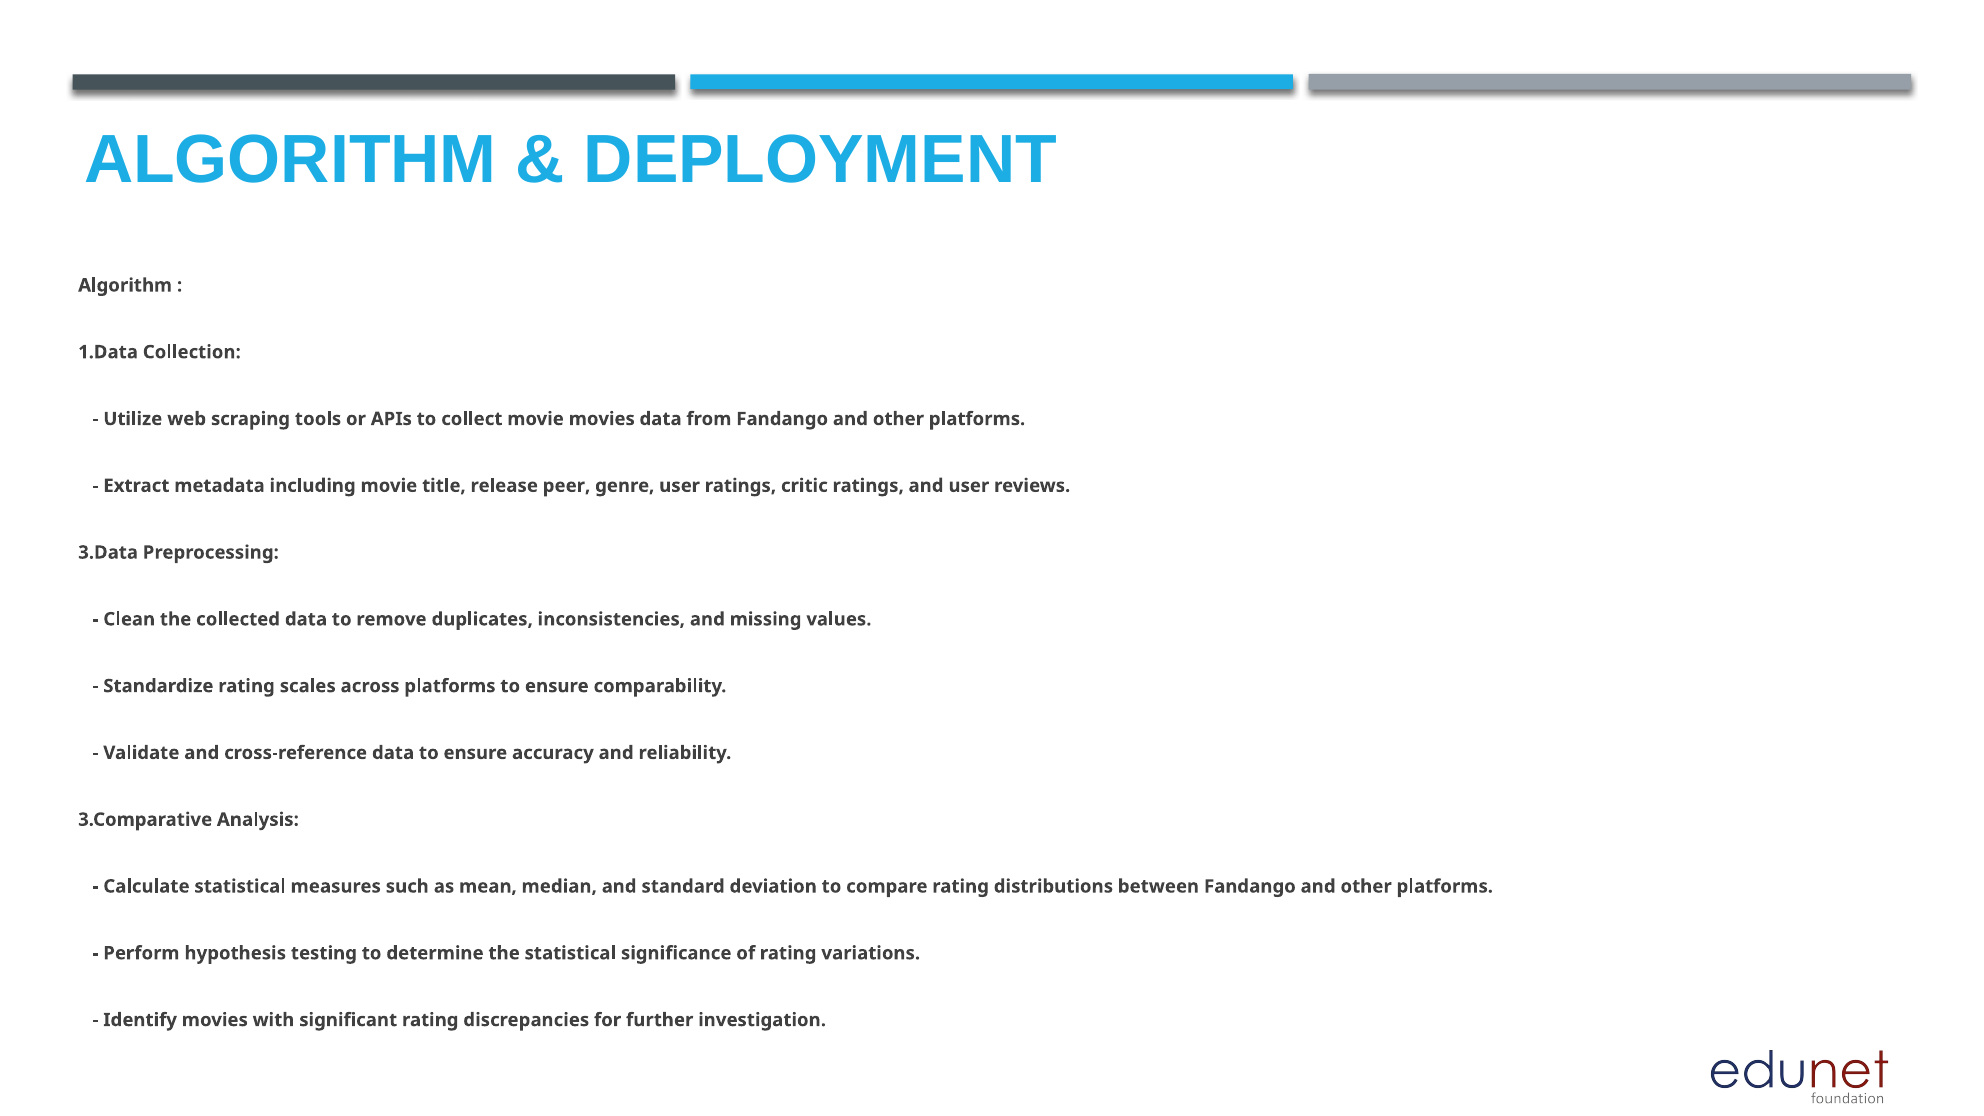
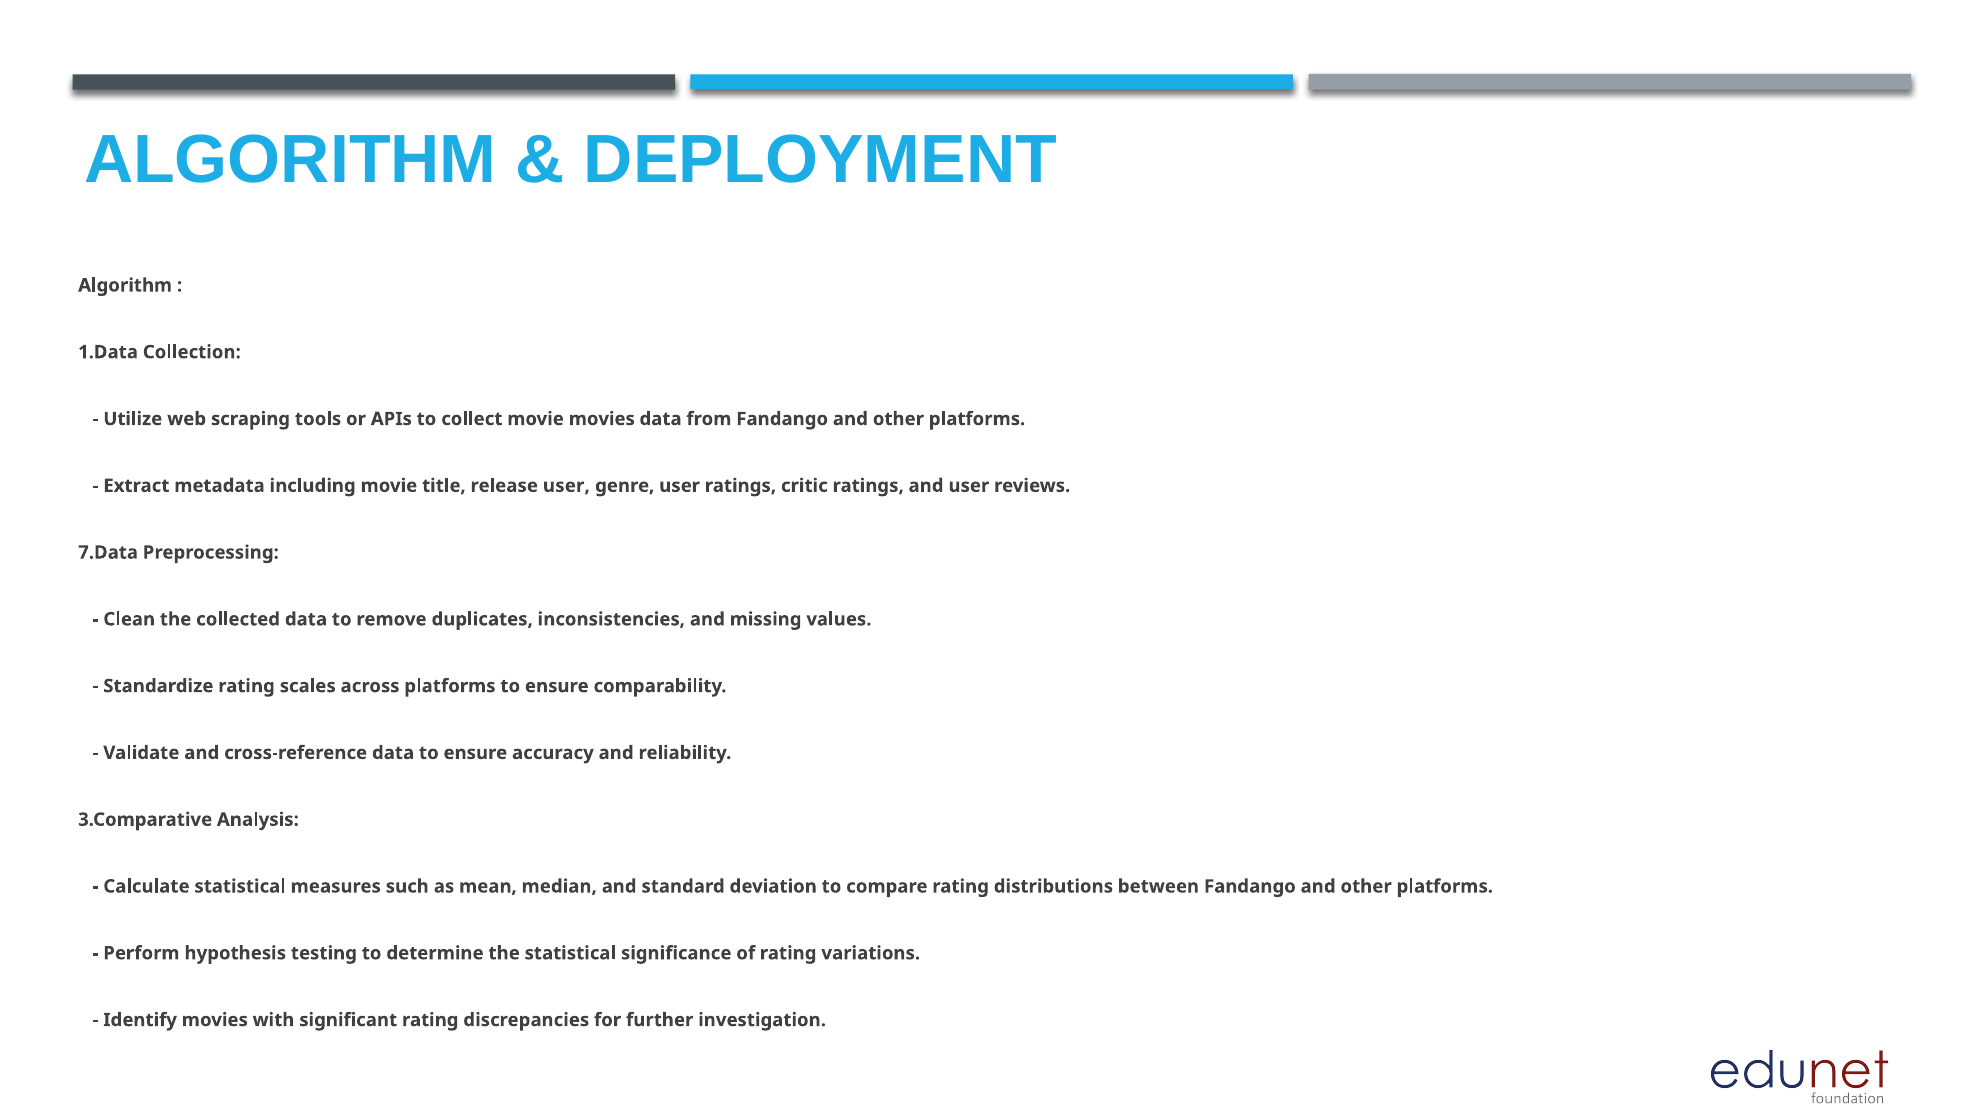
release peer: peer -> user (566, 486)
3.Data: 3.Data -> 7.Data (108, 552)
